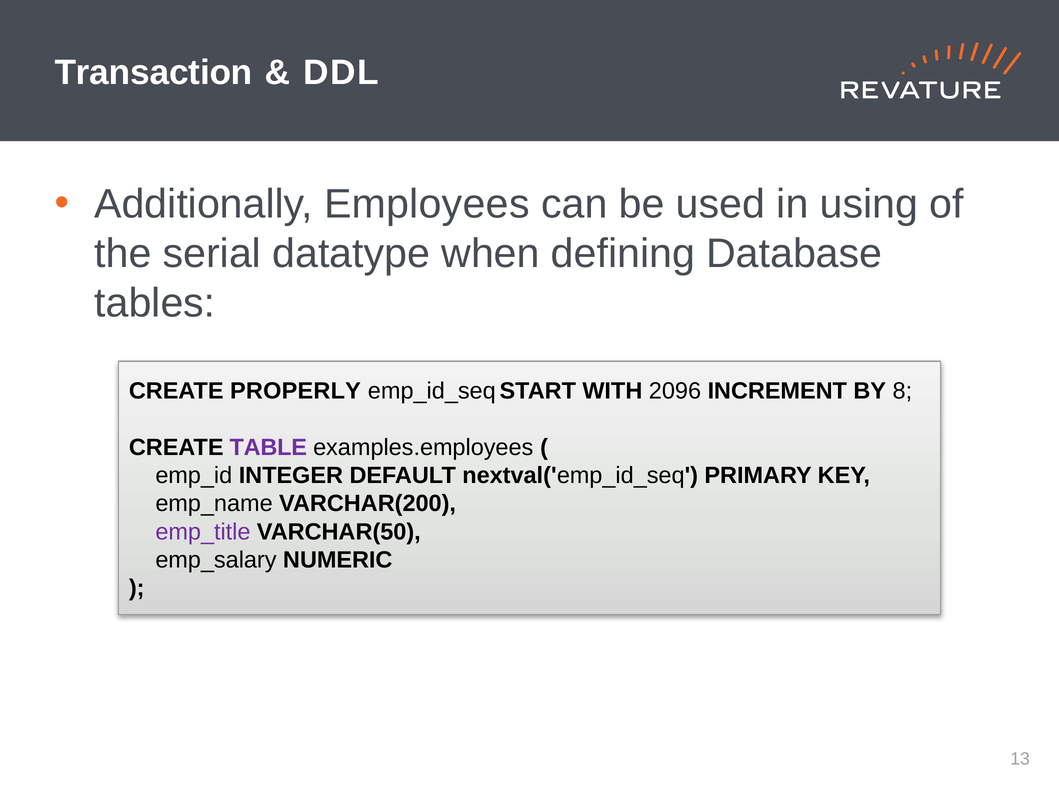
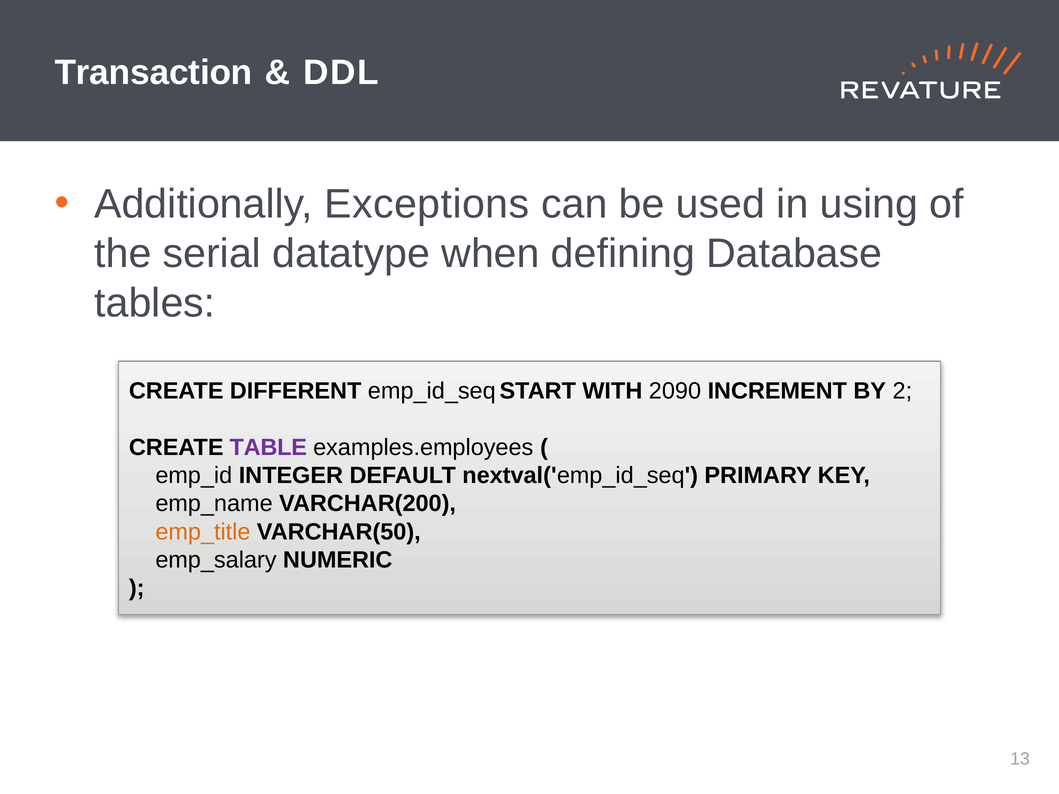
Employees: Employees -> Exceptions (427, 204)
PROPERLY: PROPERLY -> DIFFERENT (296, 391)
2096: 2096 -> 2090 (675, 391)
8: 8 -> 2 (902, 391)
emp_title colour: purple -> orange (203, 532)
